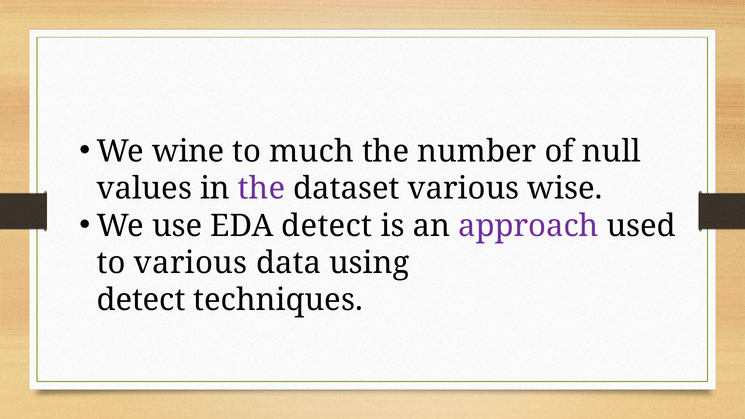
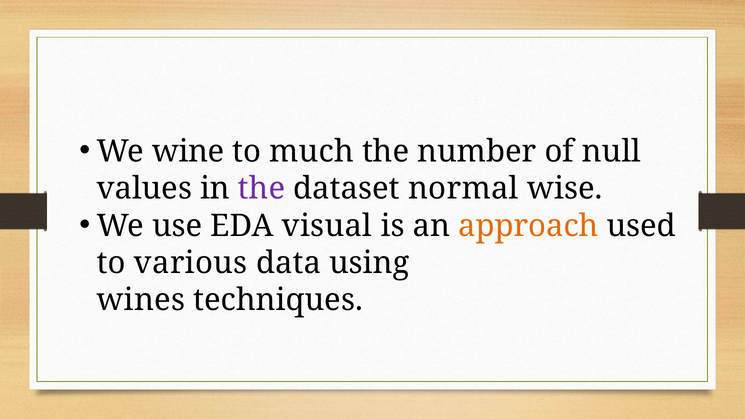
dataset various: various -> normal (463, 189)
EDA detect: detect -> visual (327, 226)
approach colour: purple -> orange (528, 226)
detect: detect -> wines (141, 300)
